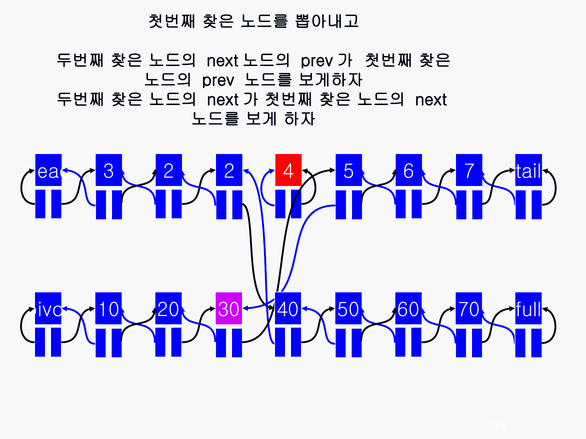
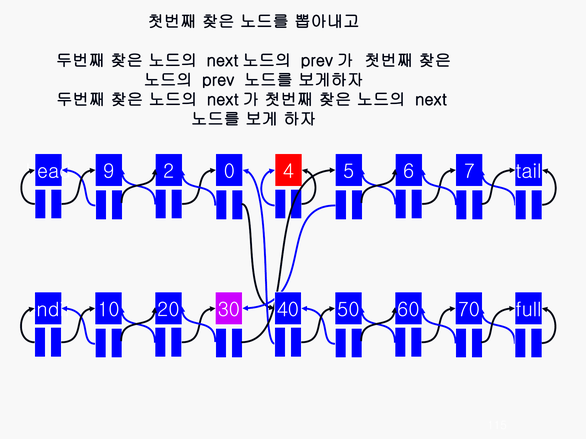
3: 3 -> 9 (109, 172)
2 2: 2 -> 0 (229, 172)
pivot: pivot -> endif (48, 310)
